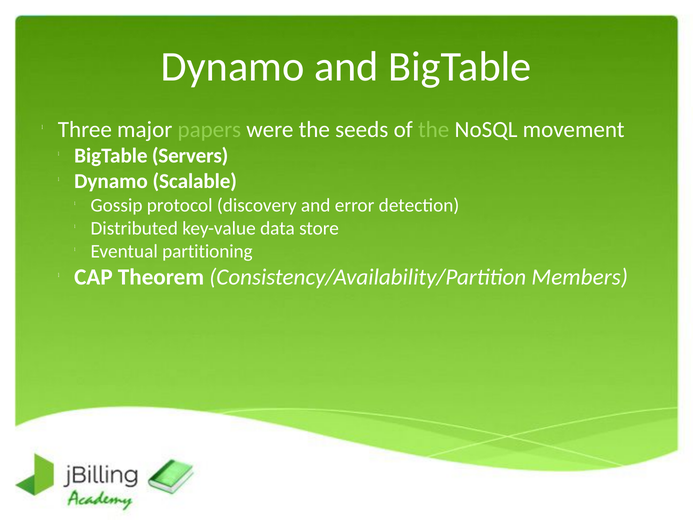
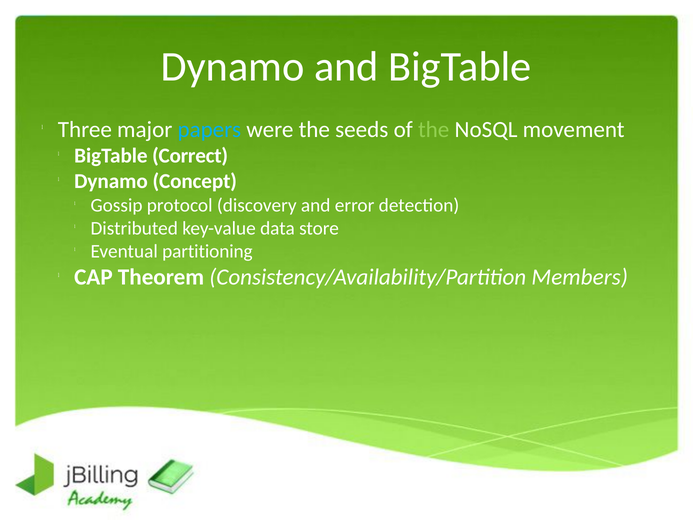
papers colour: light green -> light blue (209, 129)
Servers: Servers -> Correct (190, 156)
Scalable: Scalable -> Concept (195, 181)
